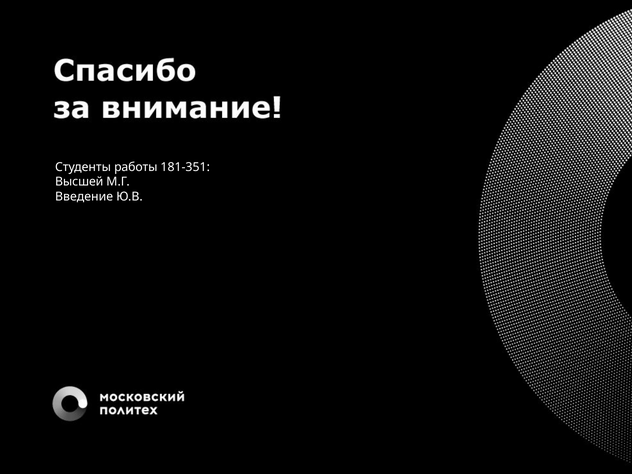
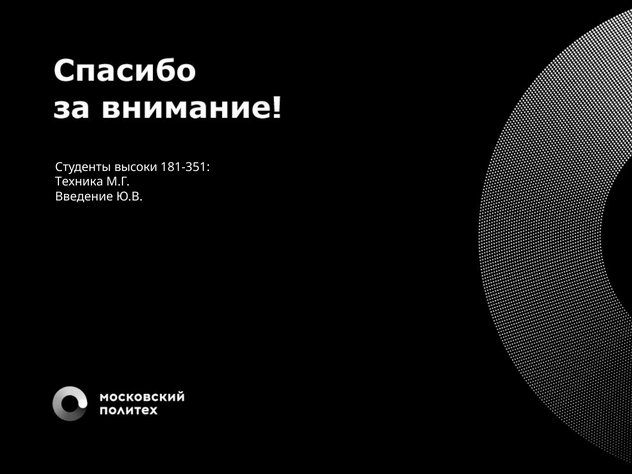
работы: работы -> высоки (136, 167)
Высшей: Высшей -> Техника (79, 182)
